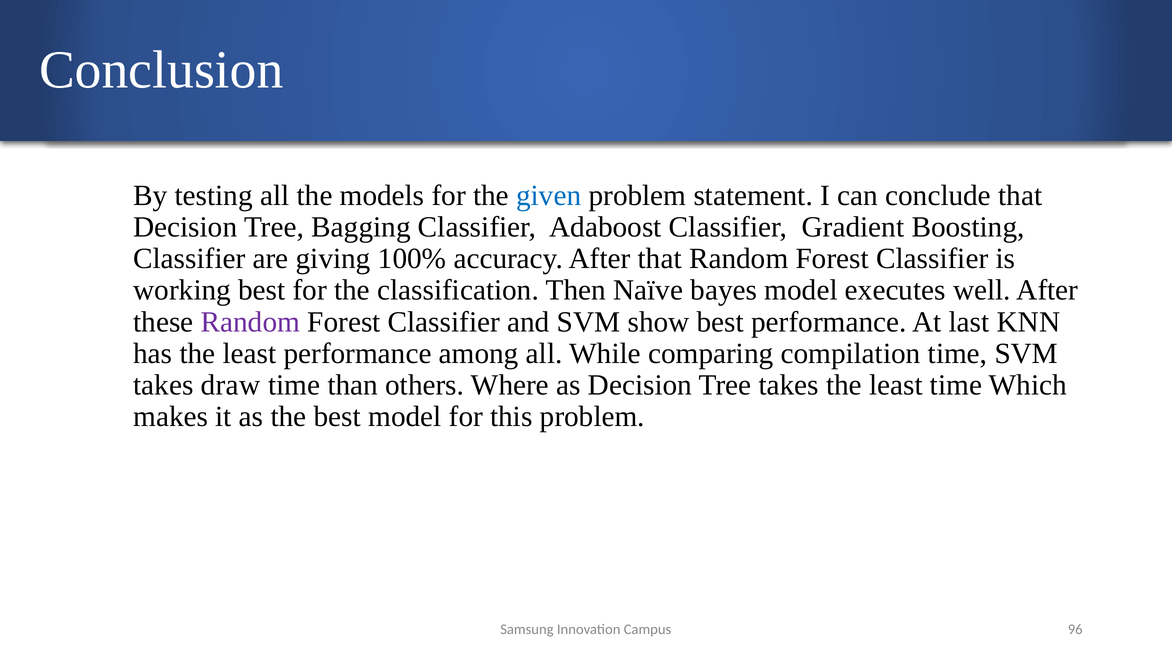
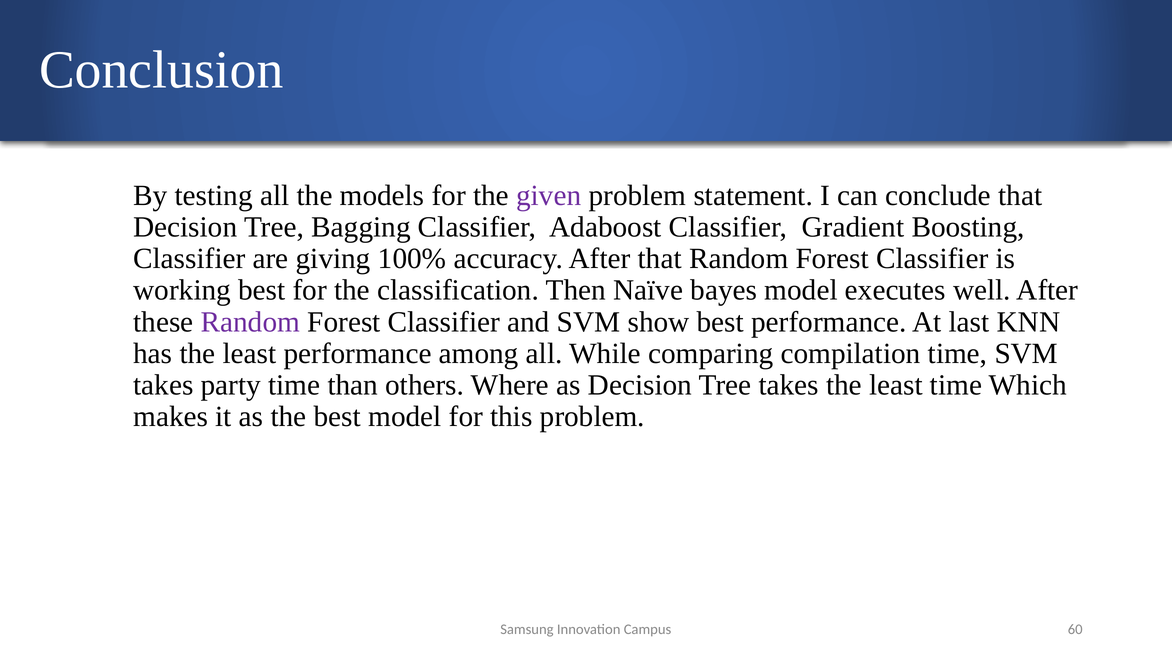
given colour: blue -> purple (549, 196)
draw: draw -> party (231, 385)
96: 96 -> 60 (1075, 629)
